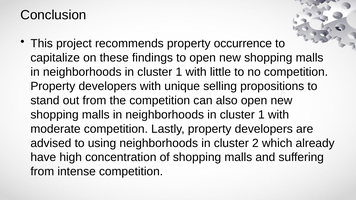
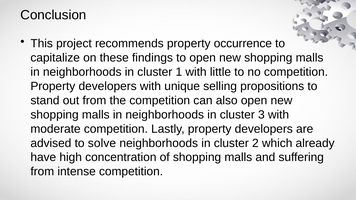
1: 1 -> 3 (261, 115)
using: using -> solve (102, 143)
